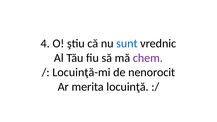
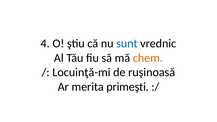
chem colour: purple -> orange (148, 58)
nenorocit: nenorocit -> ruşinoasă (152, 72)
locuinţă: locuinţă -> primeşti (128, 87)
